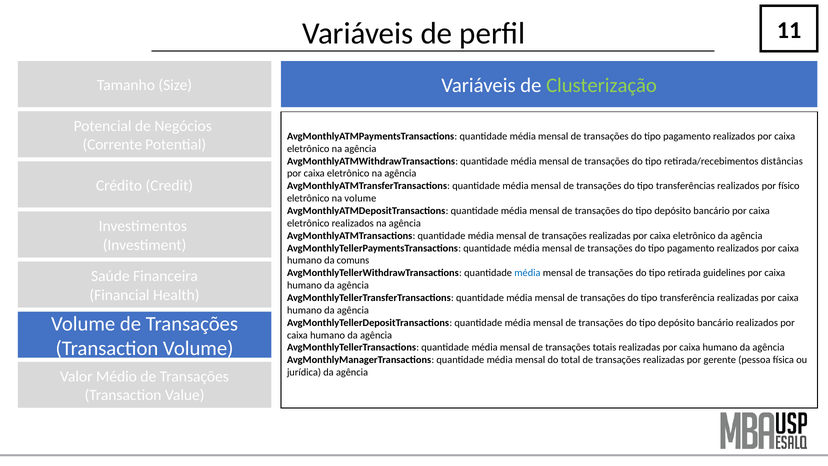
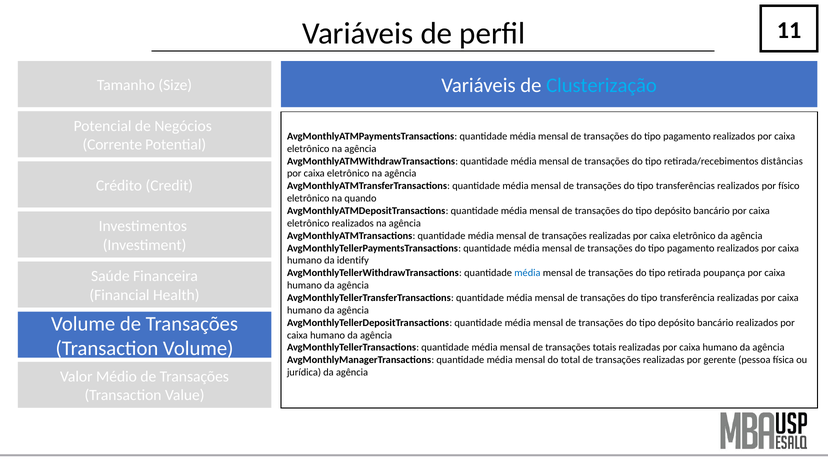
Clusterização colour: light green -> light blue (601, 86)
na volume: volume -> quando (360, 198)
comuns: comuns -> identify (353, 260)
guidelines: guidelines -> poupança (724, 273)
